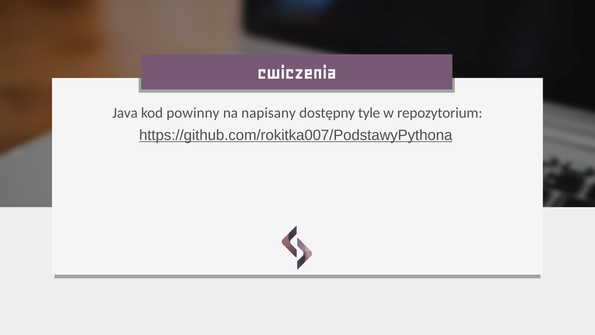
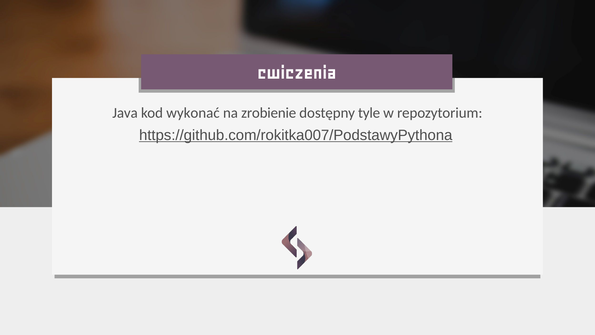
powinny: powinny -> wykonać (193, 113)
napisany: napisany -> zrobienie (269, 113)
